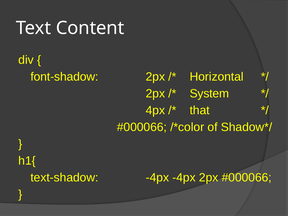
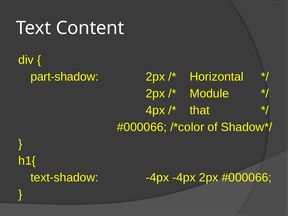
font-shadow: font-shadow -> part-shadow (65, 77)
System: System -> Module (209, 93)
